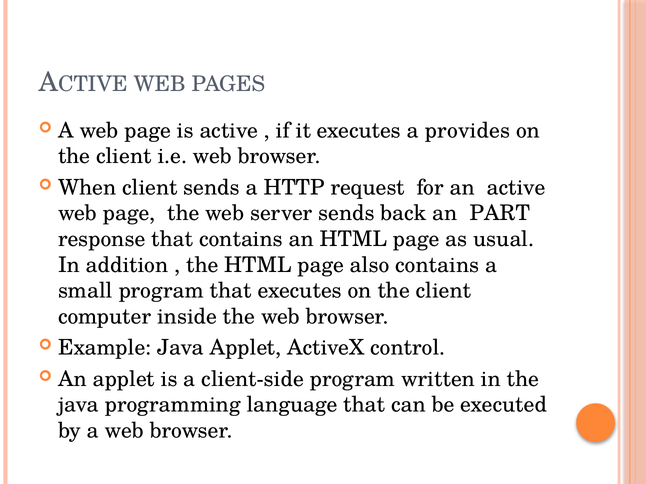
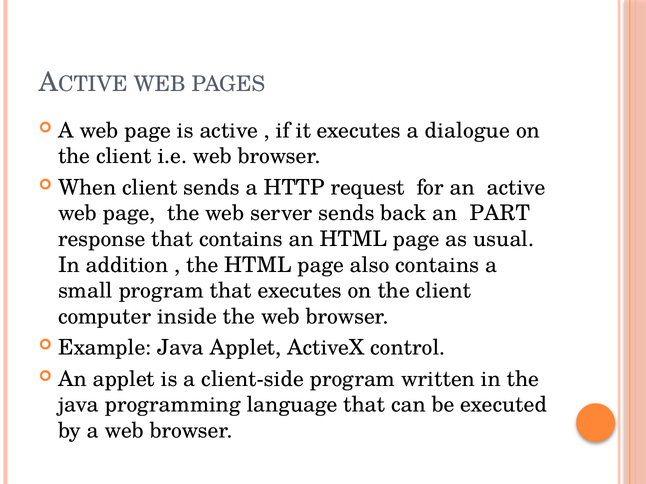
provides: provides -> dialogue (467, 131)
